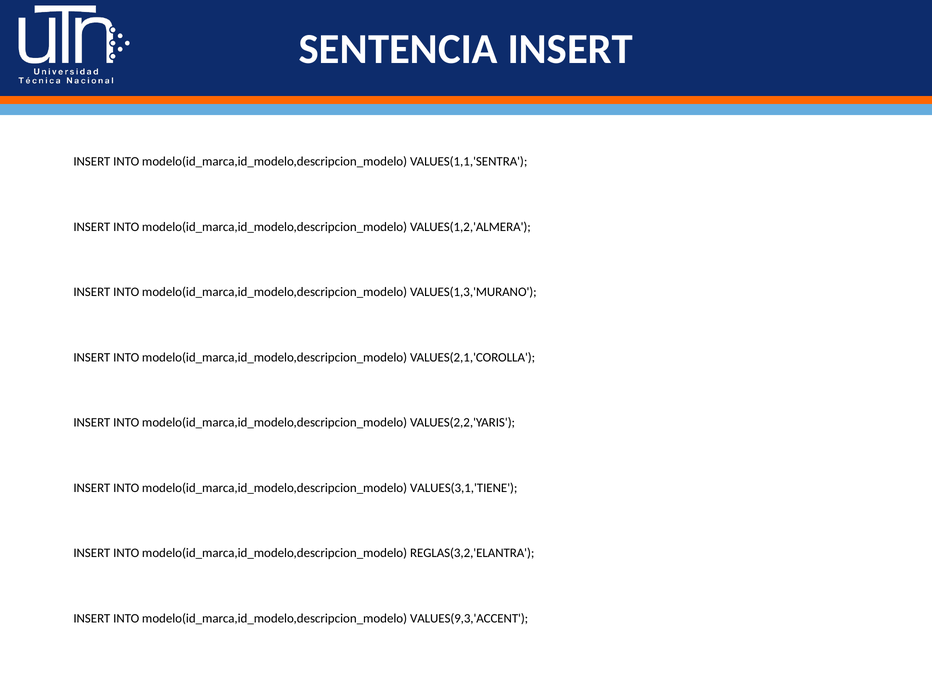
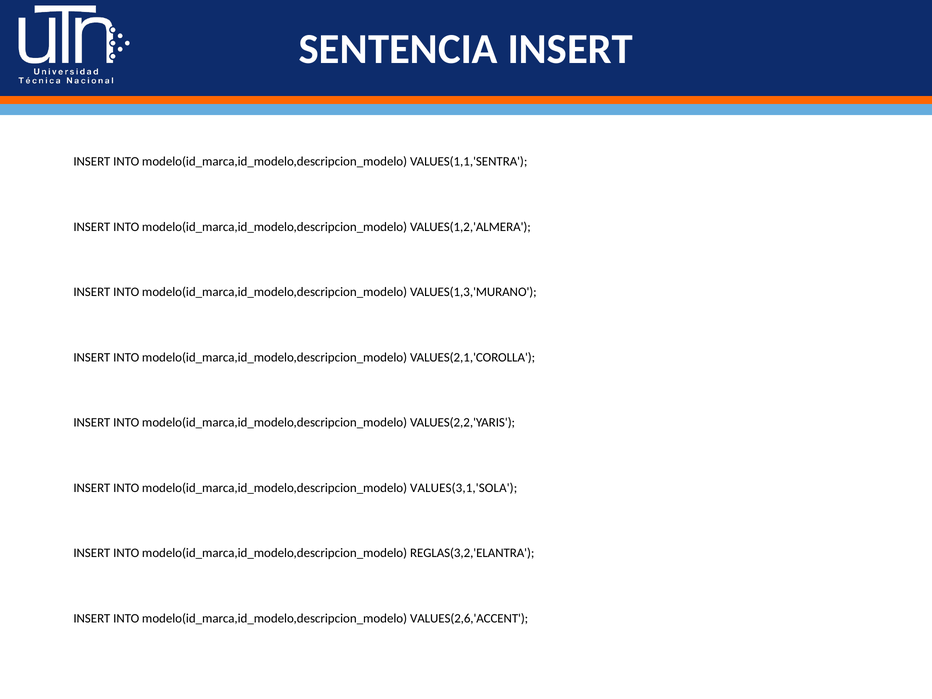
VALUES(3,1,'TIENE: VALUES(3,1,'TIENE -> VALUES(3,1,'SOLA (464, 488)
VALUES(9,3,'ACCENT: VALUES(9,3,'ACCENT -> VALUES(2,6,'ACCENT (469, 618)
